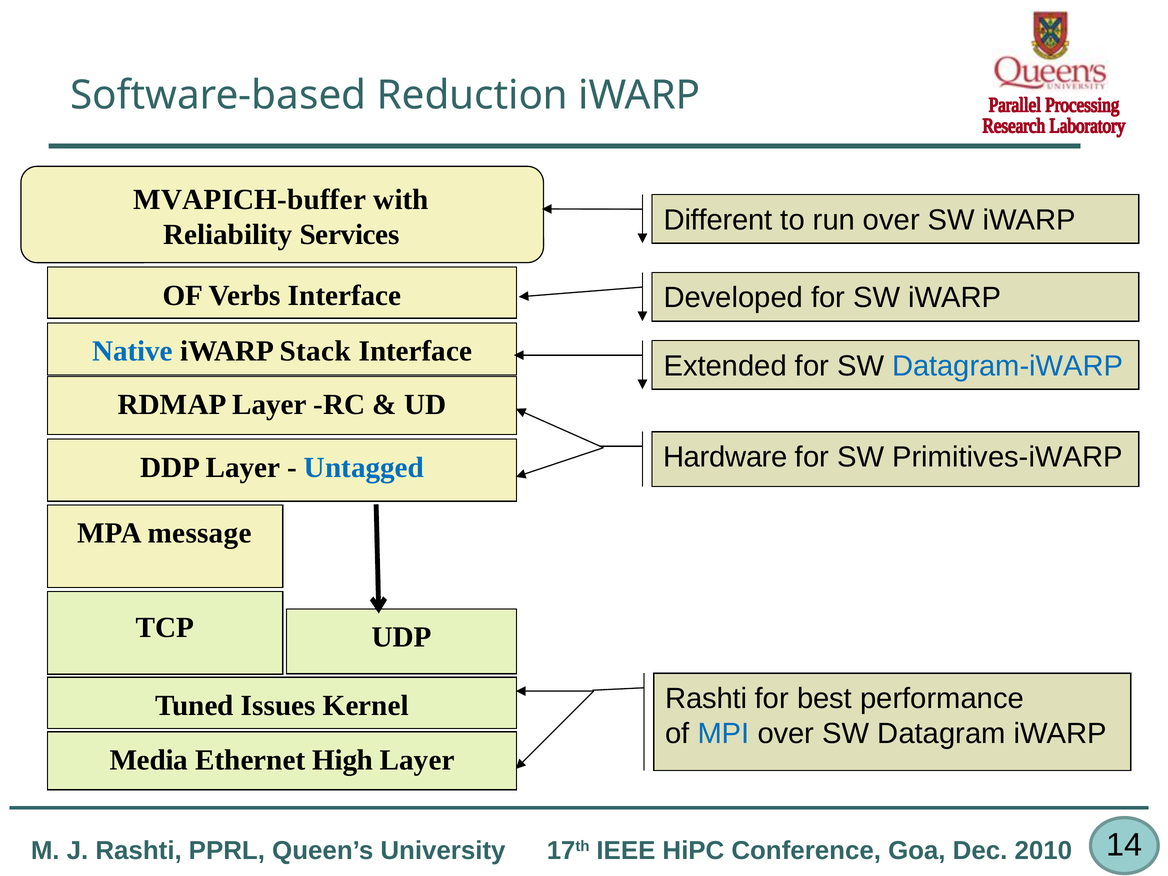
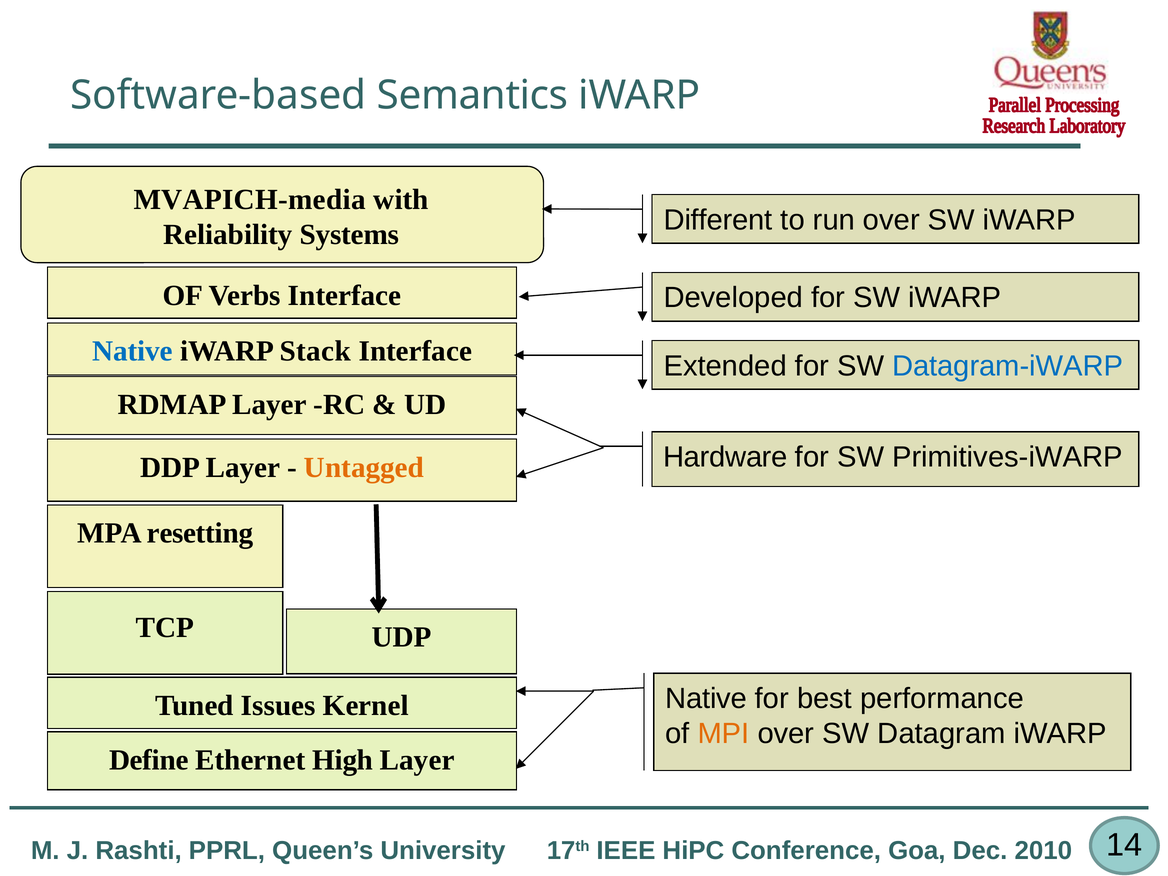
Reduction: Reduction -> Semantics (473, 95)
MVAPICH-buffer: MVAPICH-buffer -> MVAPICH-media (250, 200)
Services: Services -> Systems (349, 235)
Untagged colour: blue -> orange (364, 467)
message: message -> resetting (200, 533)
Rashti: Rashti -> Native (706, 699)
MPI colour: blue -> orange (723, 734)
Media: Media -> Define (149, 760)
